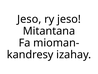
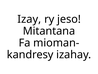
Jeso: Jeso -> Izay (29, 19)
